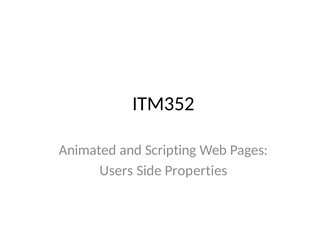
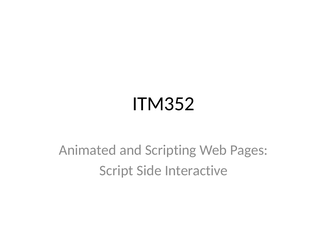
Users: Users -> Script (116, 171)
Properties: Properties -> Interactive (196, 171)
